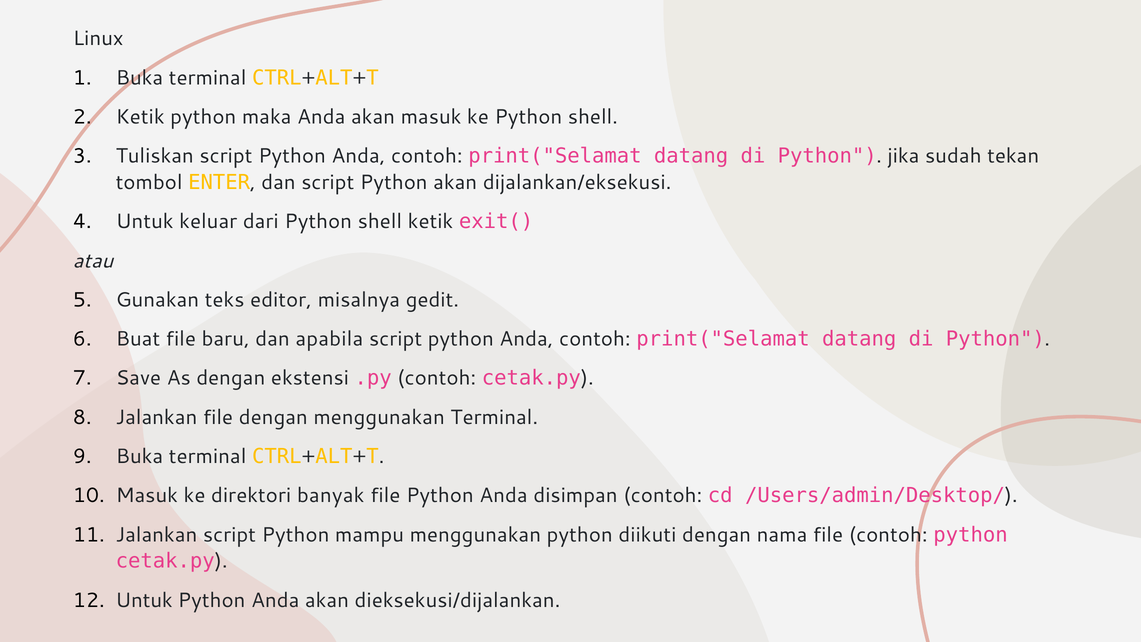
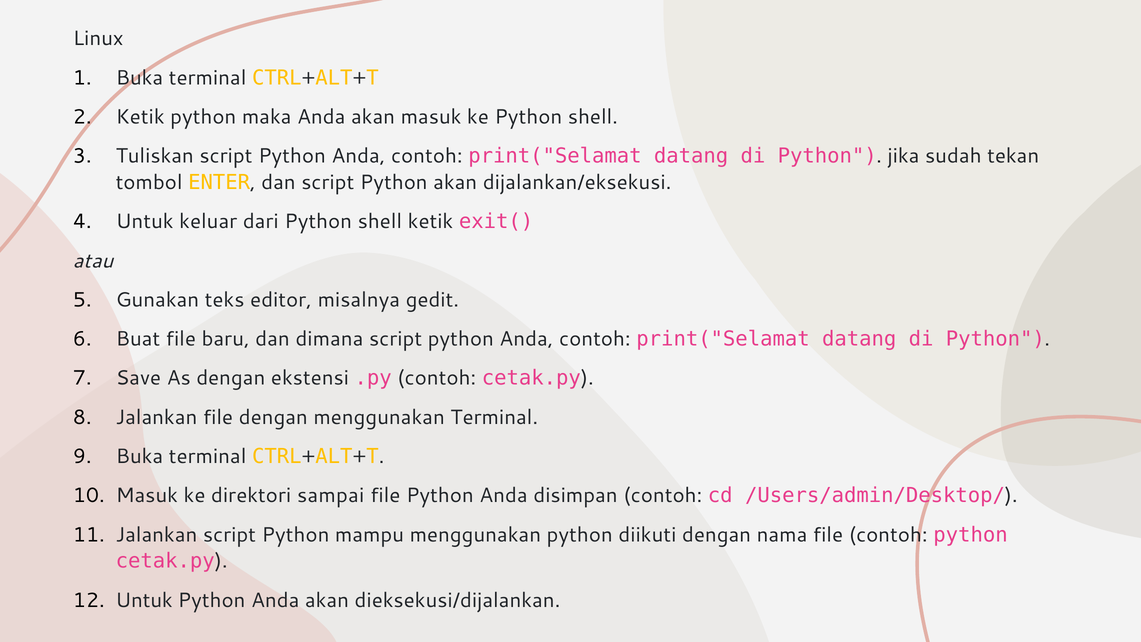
apabila: apabila -> dimana (329, 339)
banyak: banyak -> sampai (331, 495)
